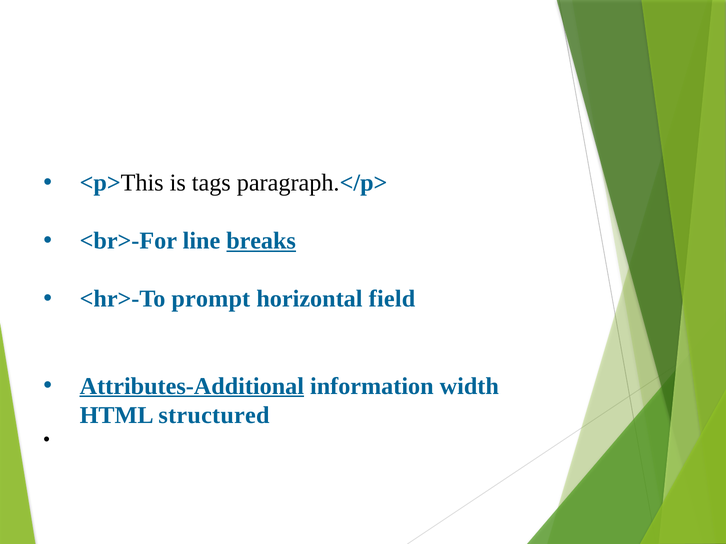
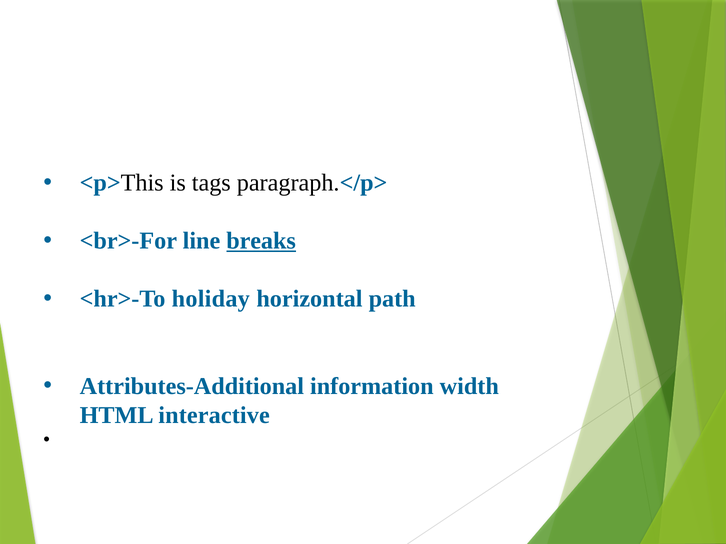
prompt: prompt -> holiday (211, 299)
field: field -> path (392, 299)
Attributes-Additional underline: present -> none (192, 386)
structured: structured -> interactive (214, 415)
